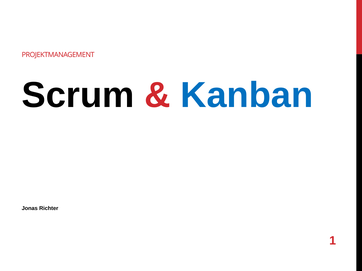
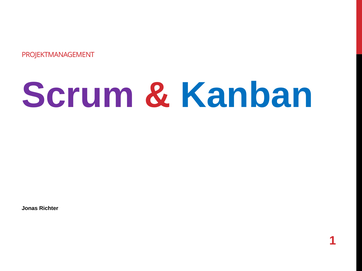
Scrum colour: black -> purple (78, 95)
